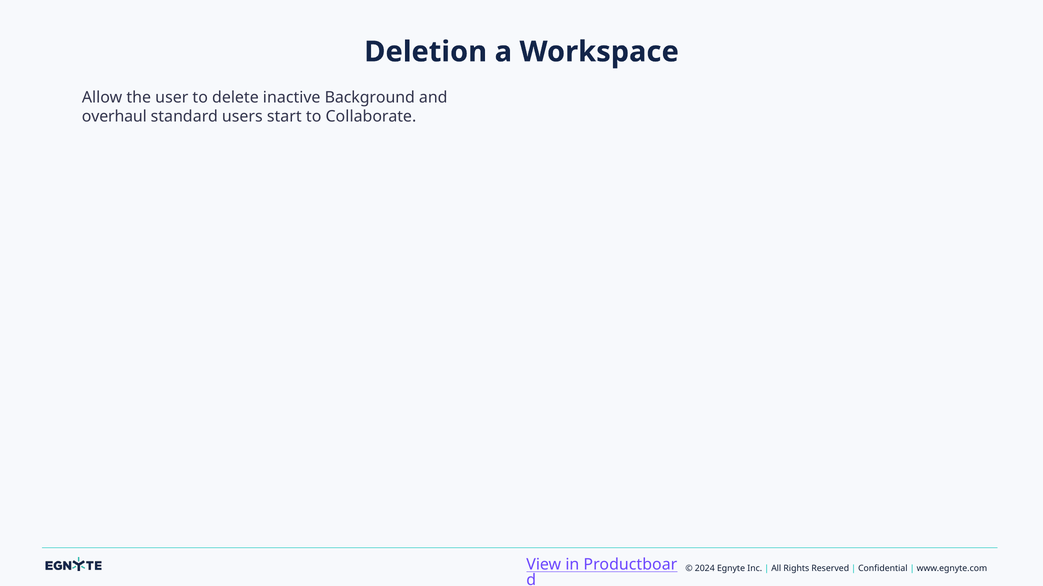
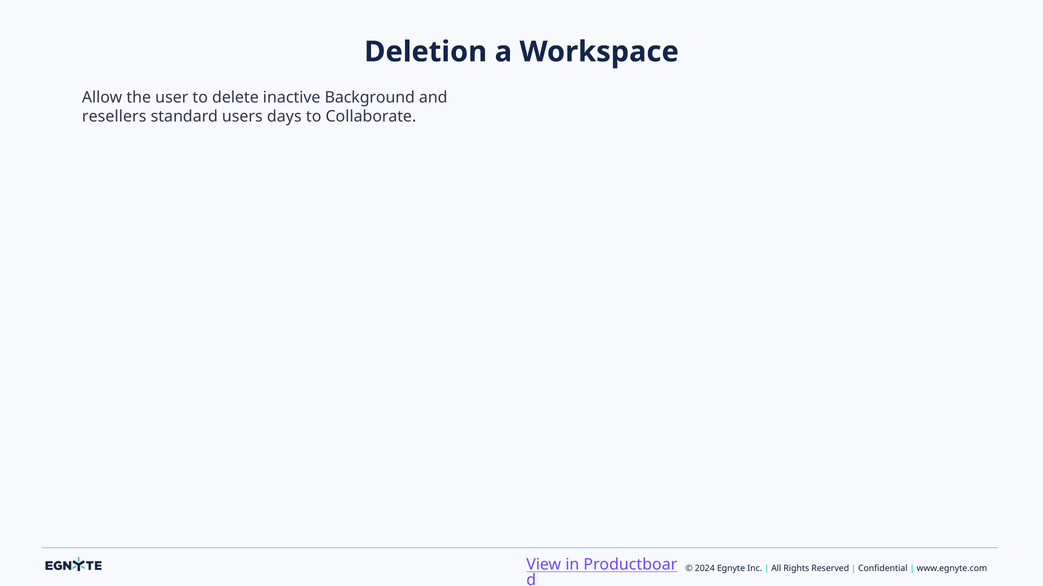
overhaul: overhaul -> resellers (114, 117)
start: start -> days (284, 117)
